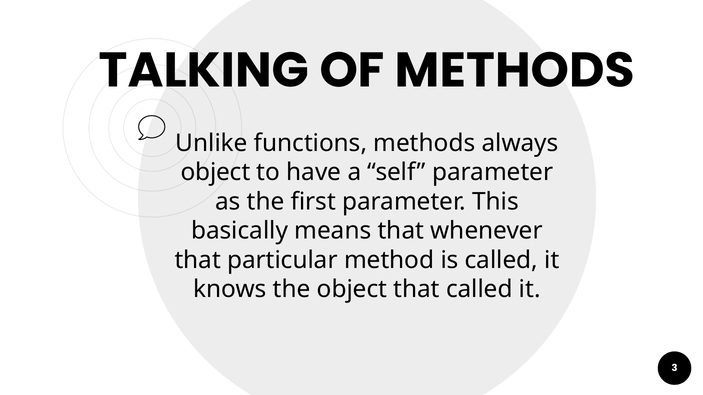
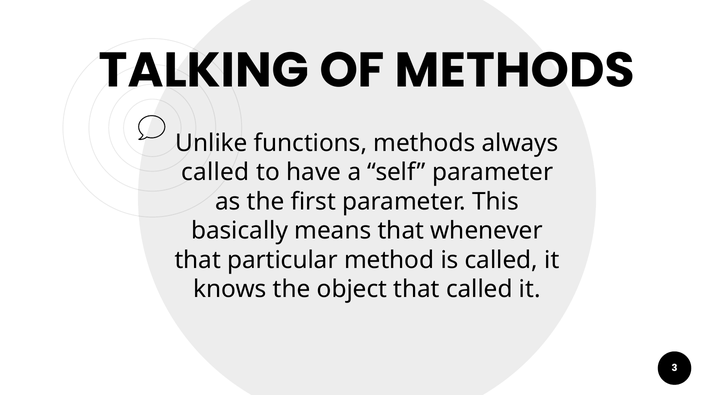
object: object -> called (215, 173)
